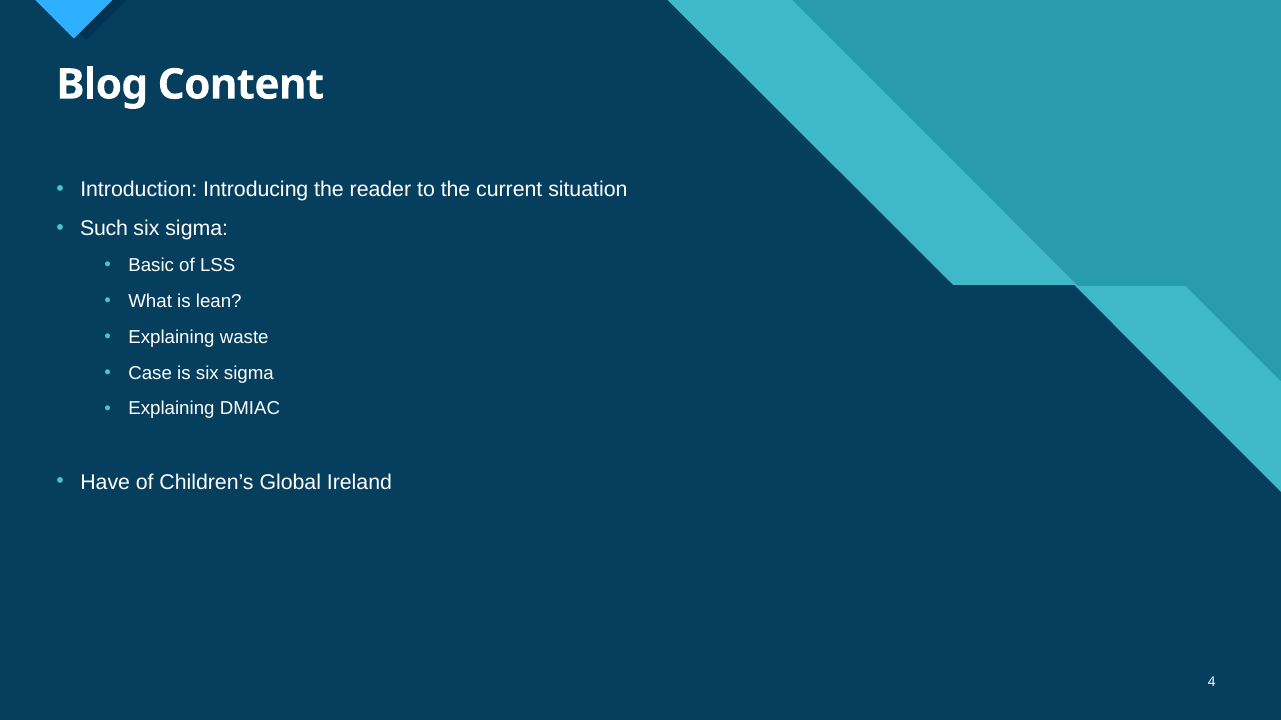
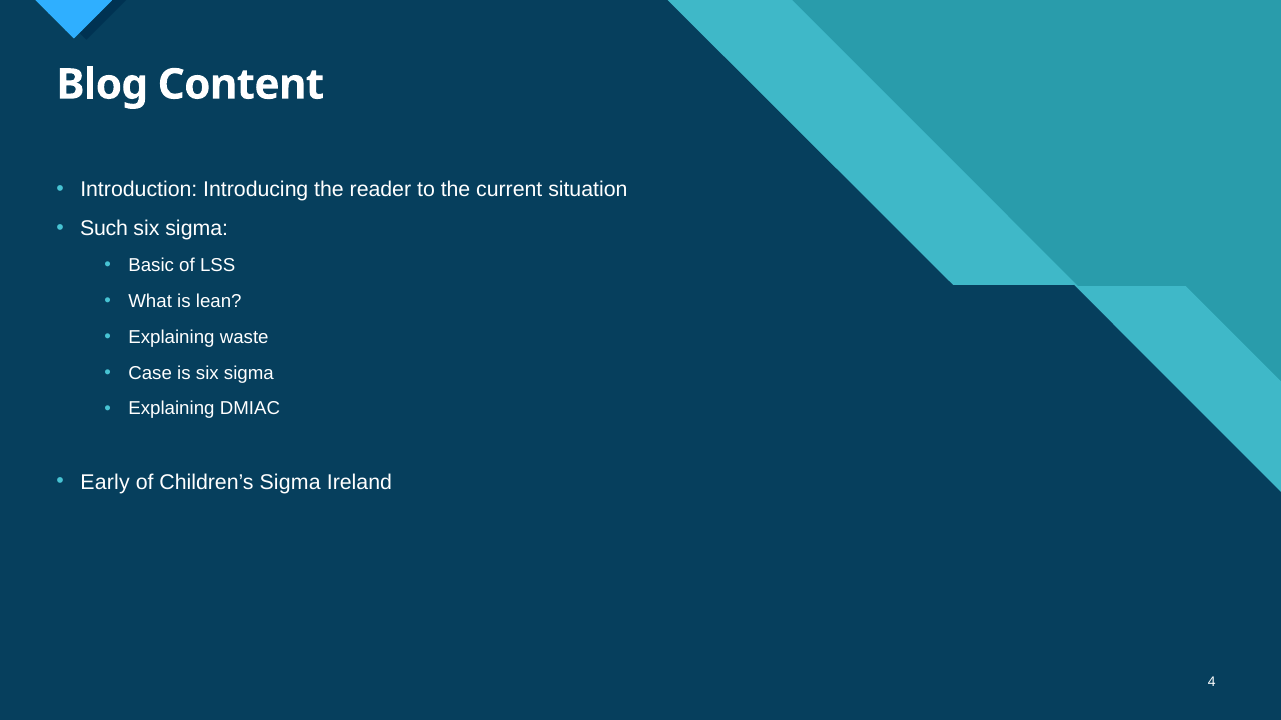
Have: Have -> Early (105, 482)
Children’s Global: Global -> Sigma (290, 482)
